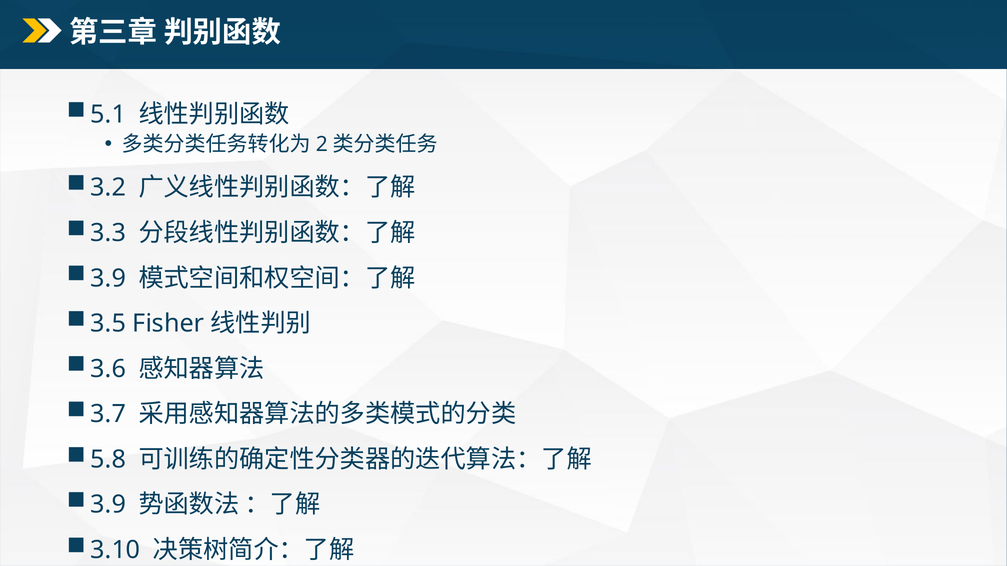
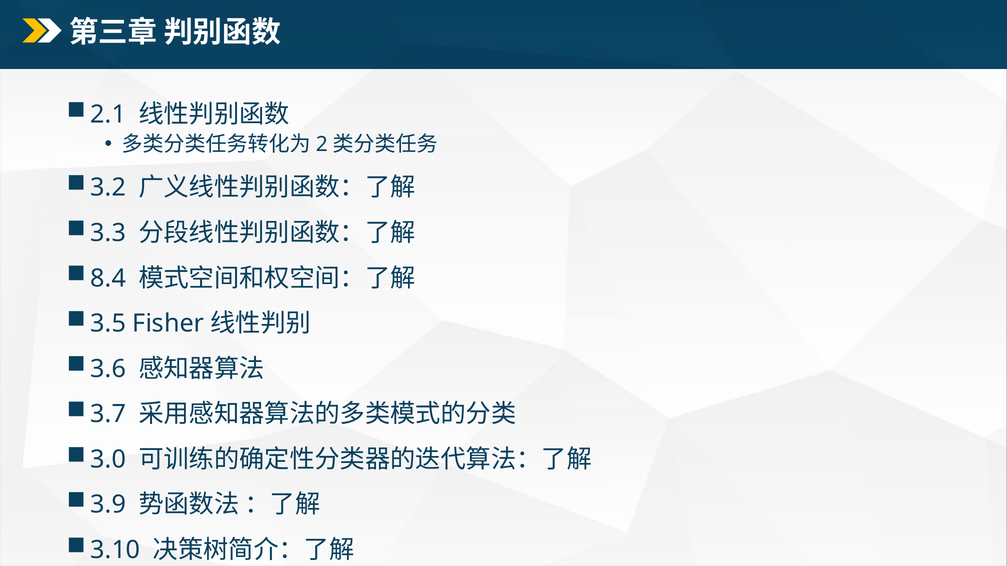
5.1: 5.1 -> 2.1 (108, 115)
3.9: 3.9 -> 8.4 (108, 278)
5.8: 5.8 -> 3.0 (108, 460)
